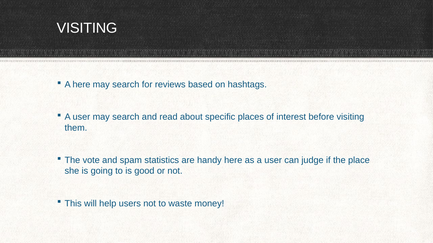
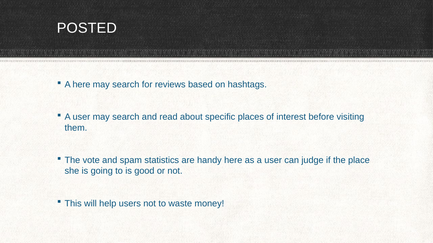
VISITING: VISITING -> POSTED (87, 28)
